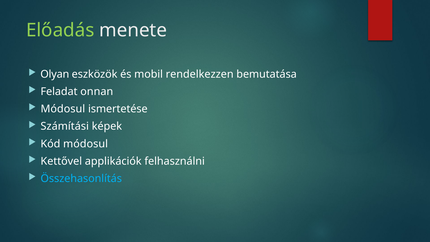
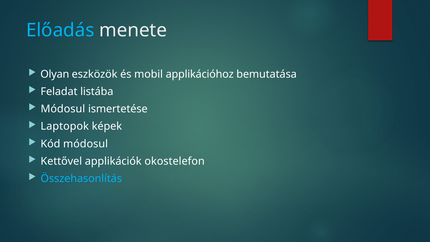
Előadás colour: light green -> light blue (60, 30)
rendelkezzen: rendelkezzen -> applikációhoz (200, 74)
onnan: onnan -> listába (97, 92)
Számítási: Számítási -> Laptopok (65, 126)
felhasználni: felhasználni -> okostelefon (175, 161)
